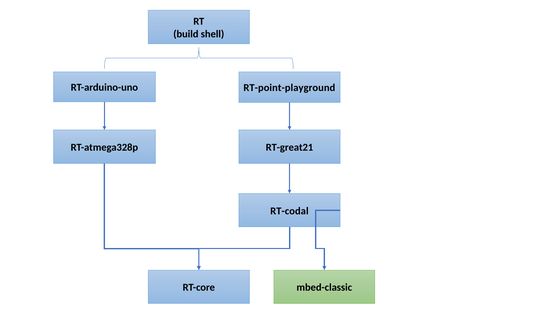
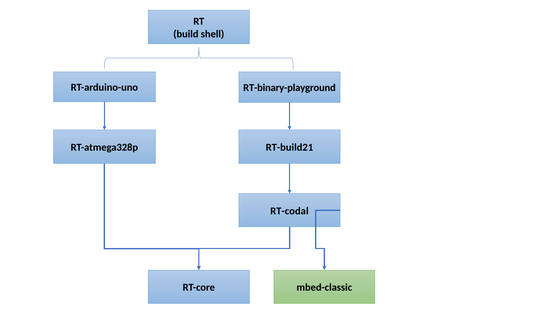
RT-point-playground: RT-point-playground -> RT-binary-playground (289, 88)
RT-great21: RT-great21 -> RT-build21 (289, 147)
